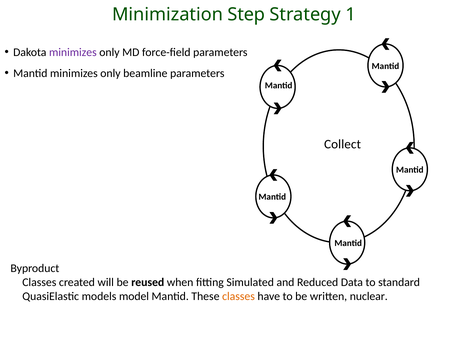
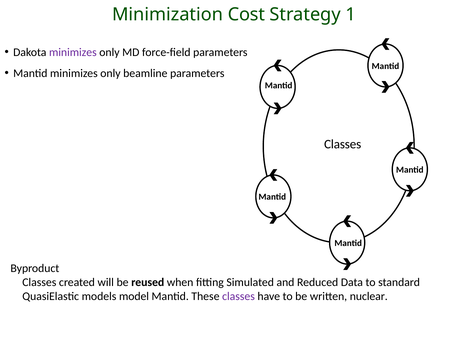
Step: Step -> Cost (246, 14)
Collect: Collect -> Classes (343, 144)
classes colour: orange -> purple (238, 296)
